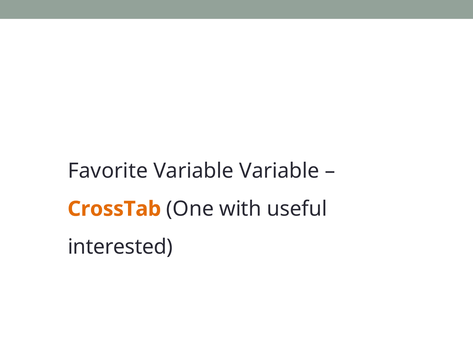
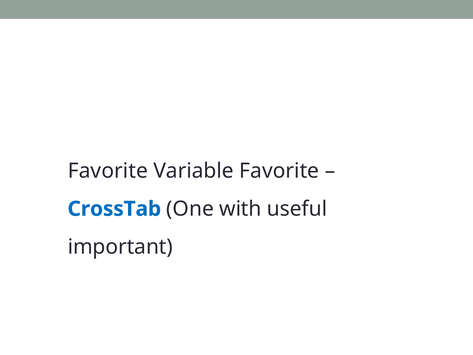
Variable Variable: Variable -> Favorite (279, 171)
CrossTab colour: orange -> blue (114, 209)
interested: interested -> important (120, 247)
